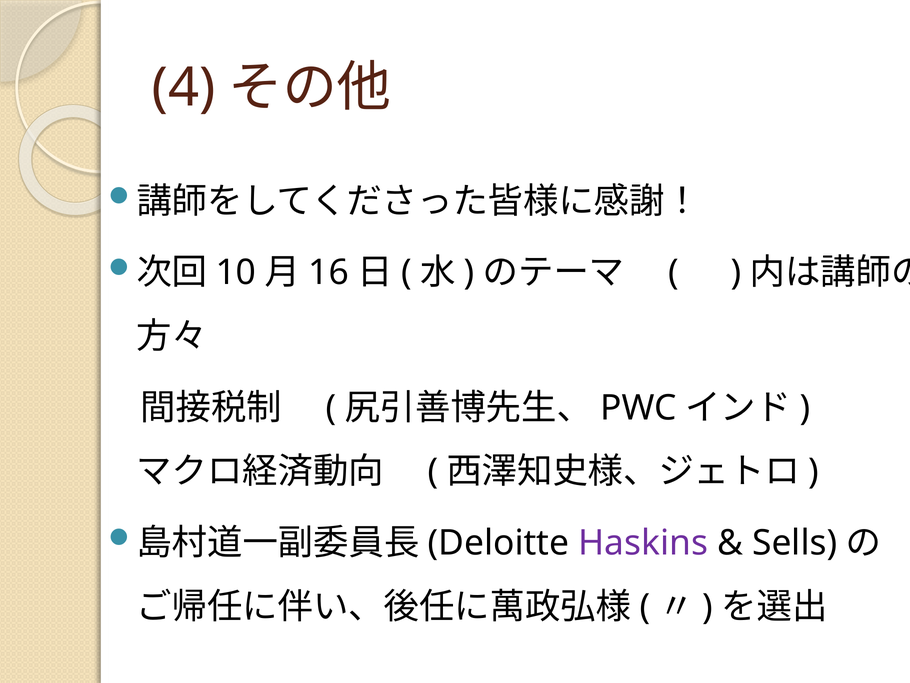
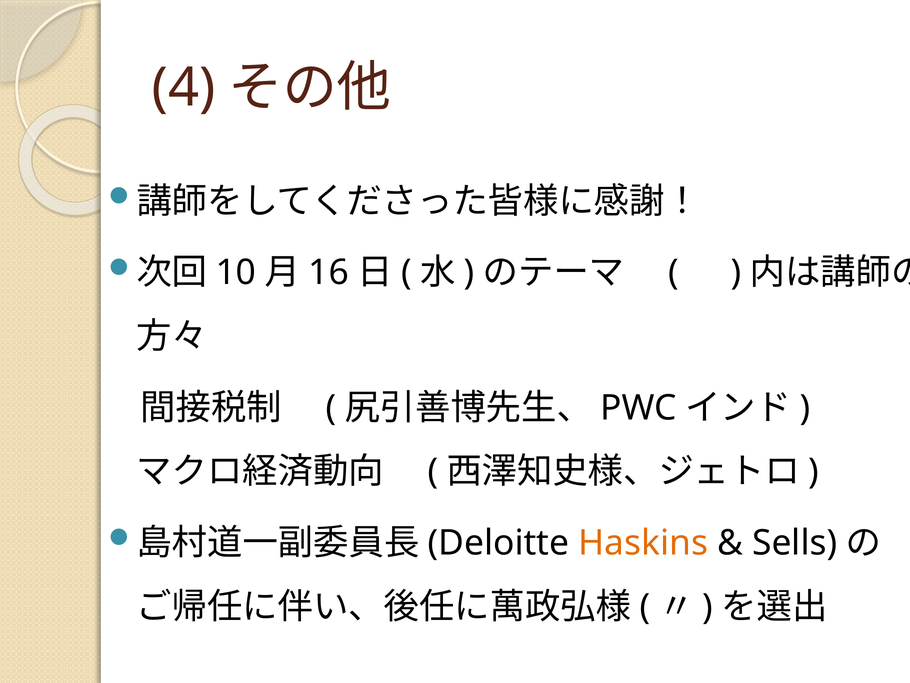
Haskins colour: purple -> orange (643, 543)
